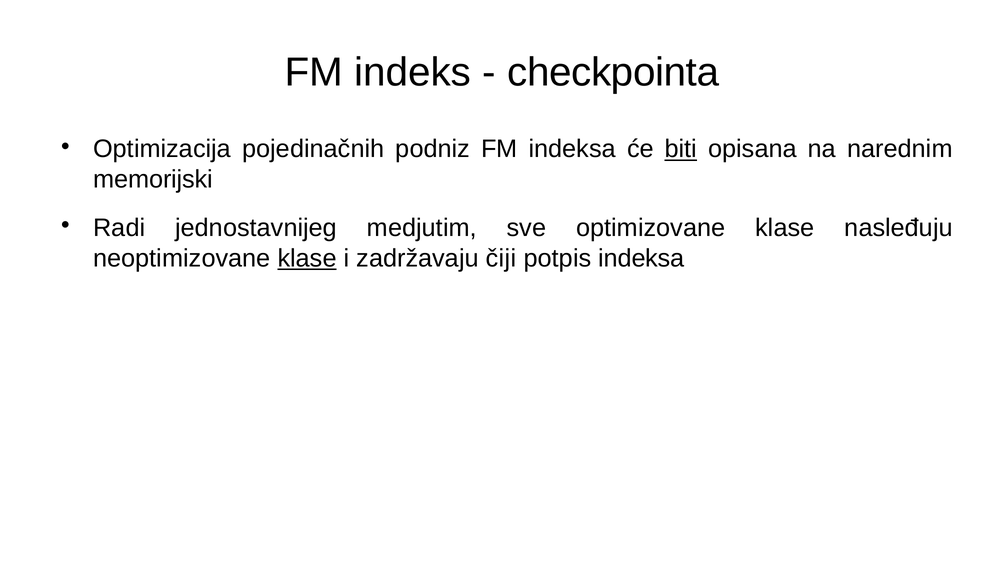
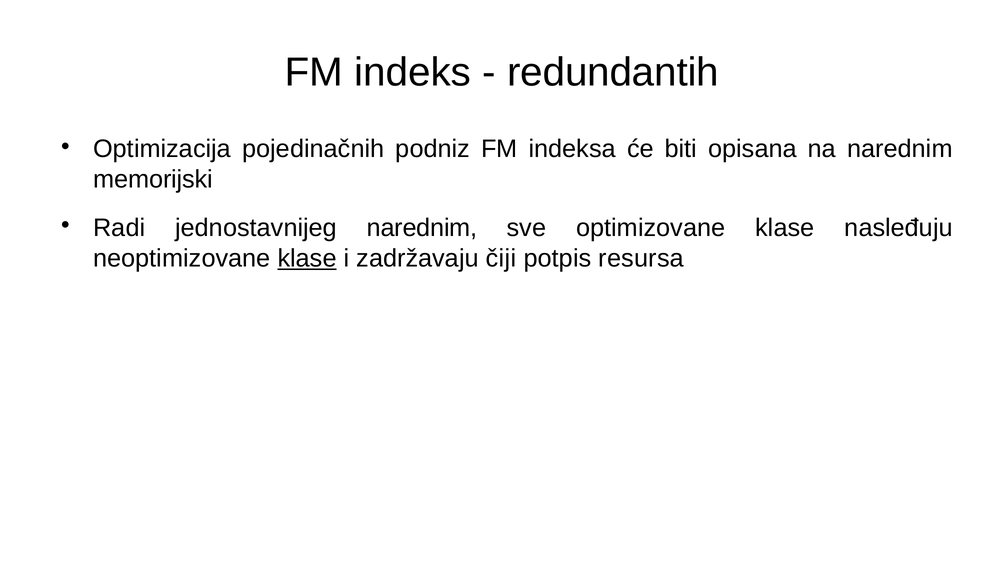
checkpointa: checkpointa -> redundantih (613, 72)
biti underline: present -> none (681, 149)
jednostavnijeg medjutim: medjutim -> narednim (422, 228)
potpis indeksa: indeksa -> resursa (641, 258)
